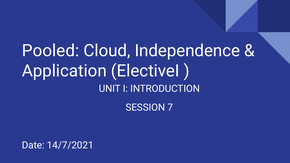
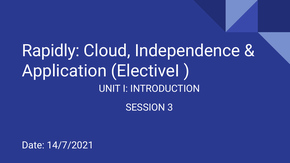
Pooled: Pooled -> Rapidly (51, 51)
7: 7 -> 3 (170, 108)
